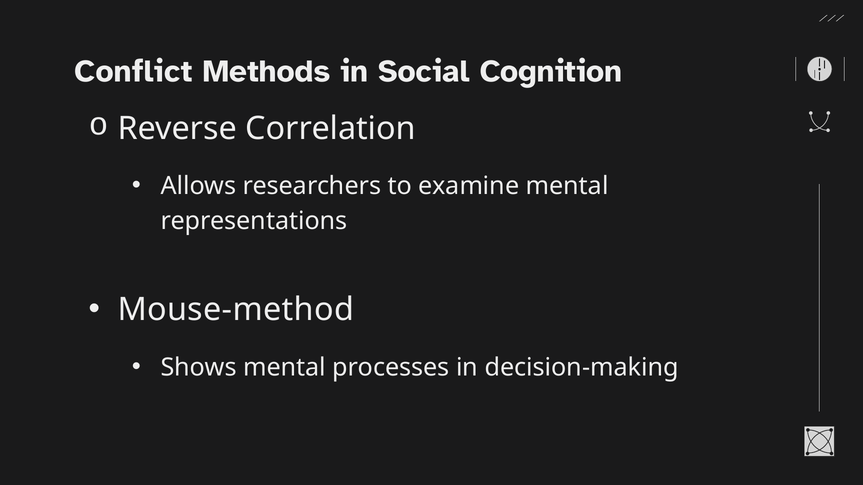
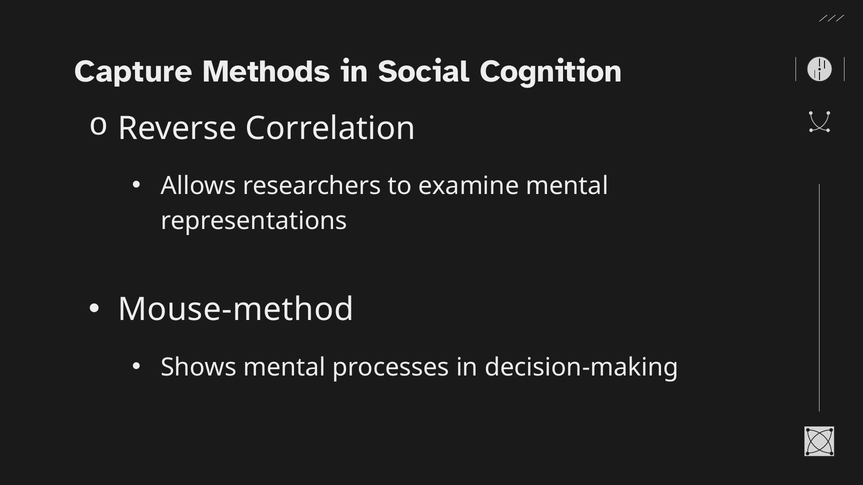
Conflict: Conflict -> Capture (133, 71)
